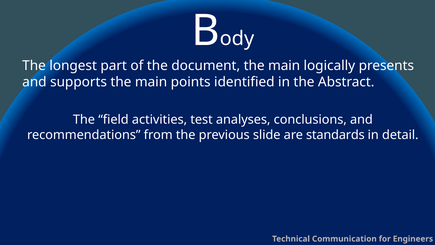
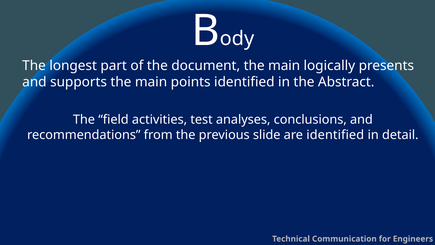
are standards: standards -> identified (335, 135)
